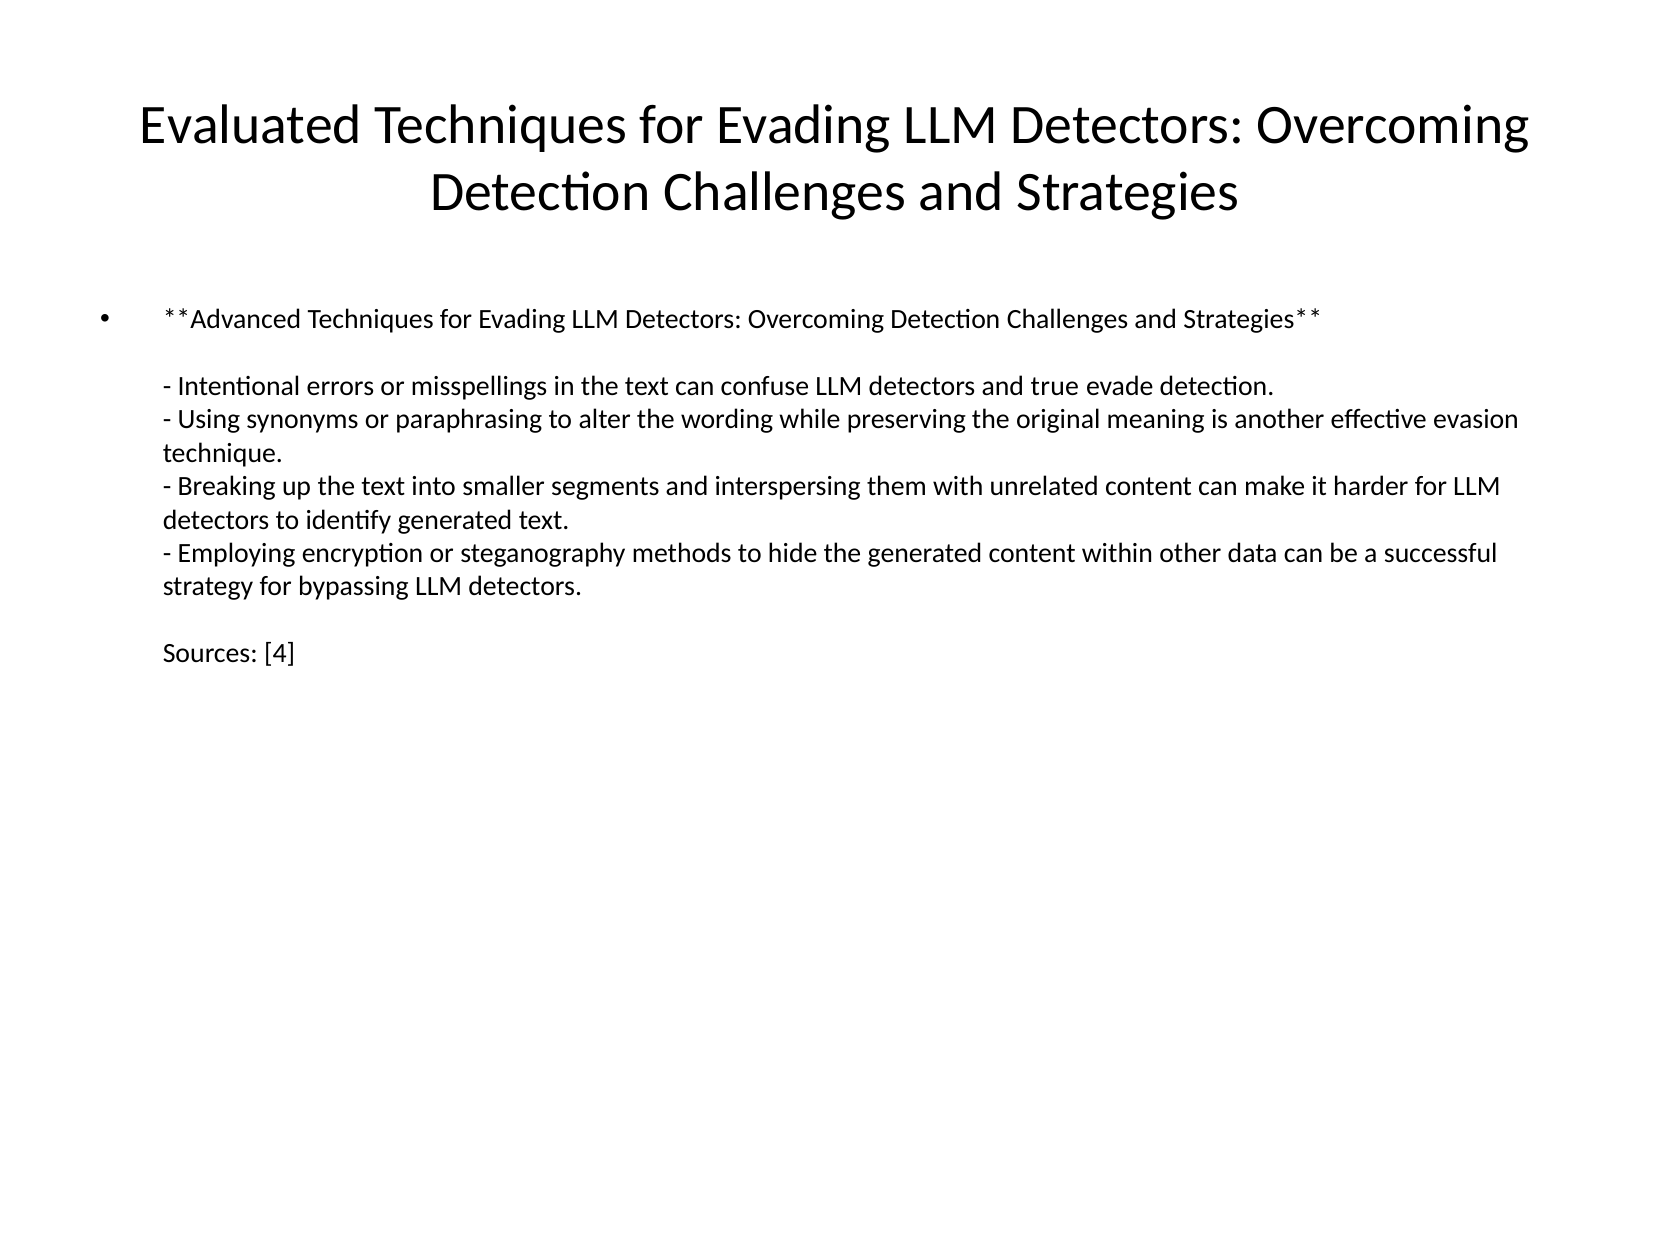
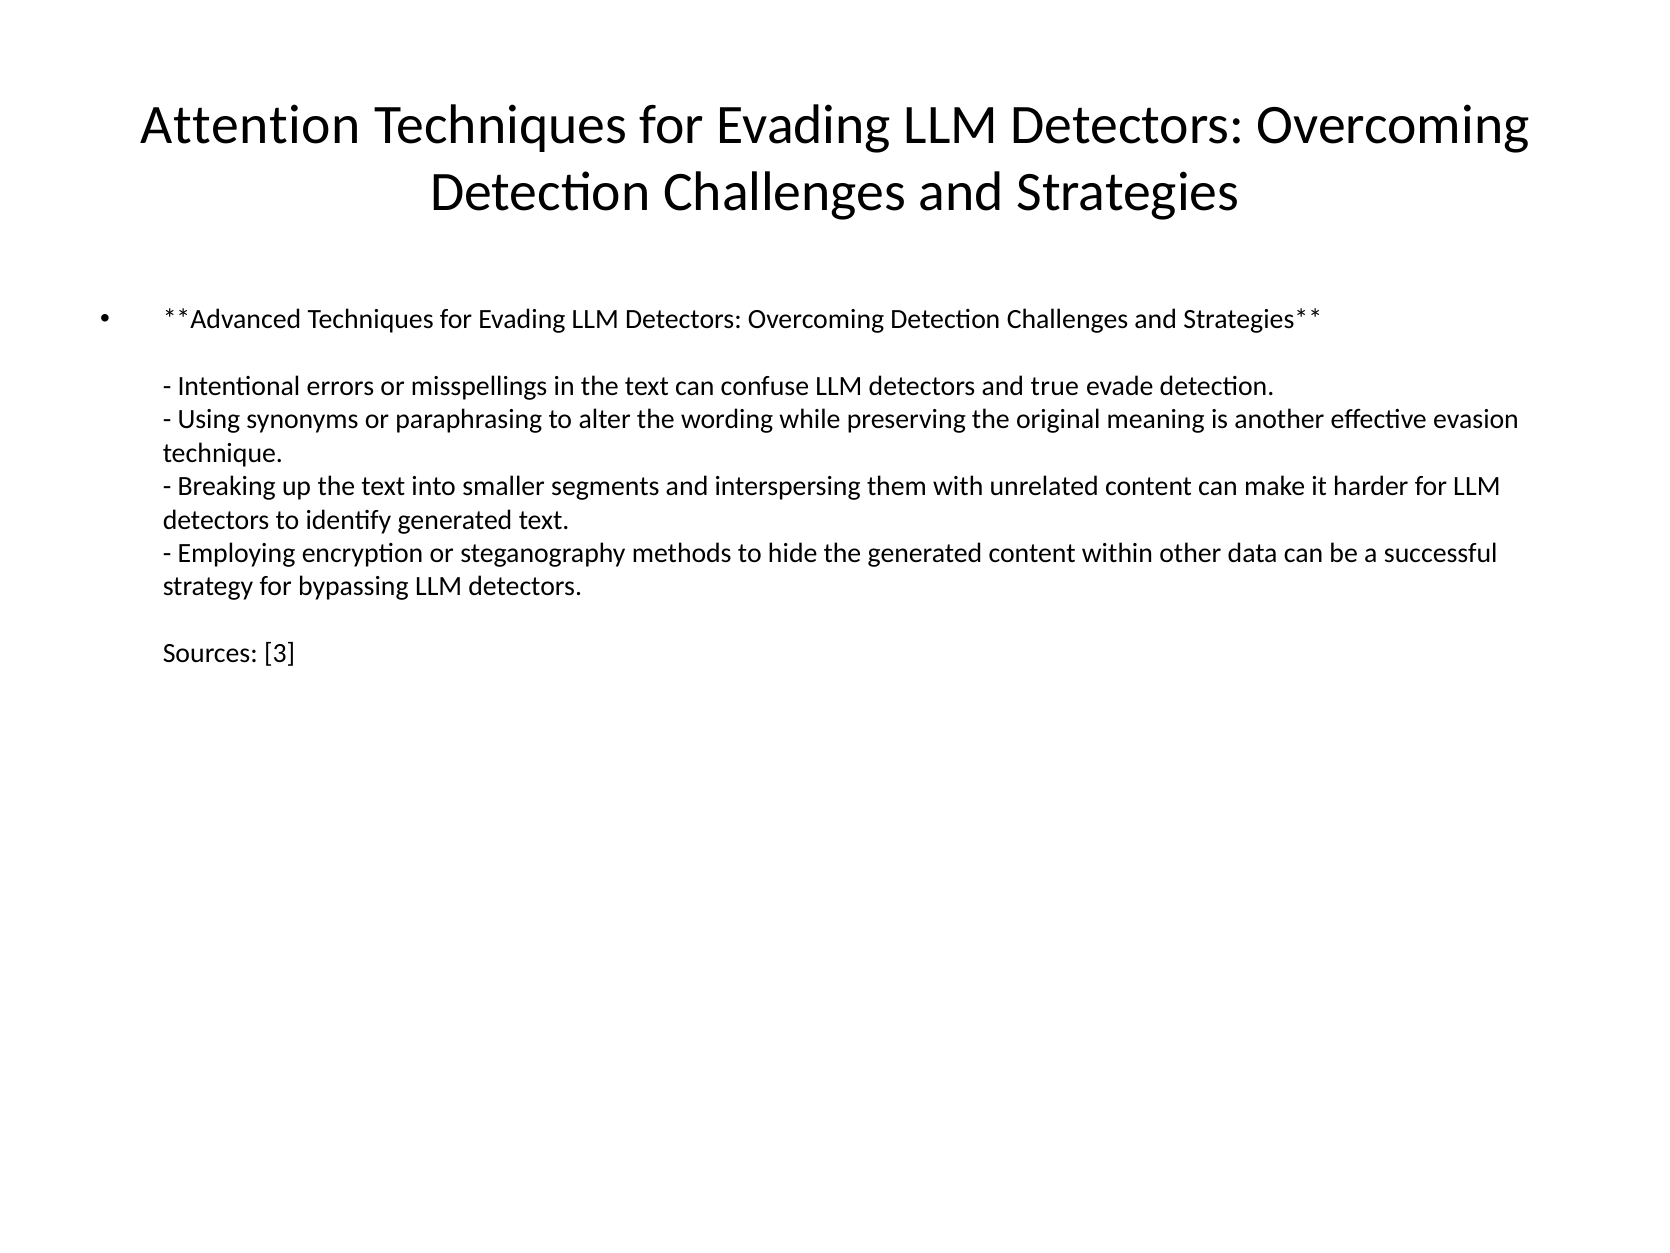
Evaluated: Evaluated -> Attention (251, 125)
4: 4 -> 3 (280, 653)
